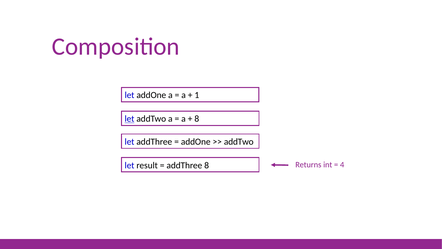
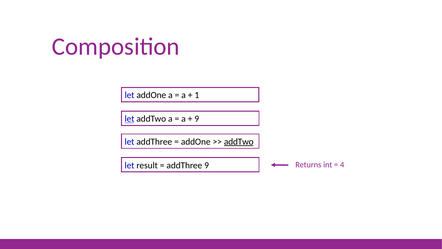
8: 8 -> 9 (197, 119)
addTwo underline: none -> present (239, 142)
addThree 8: 8 -> 9 (207, 165)
